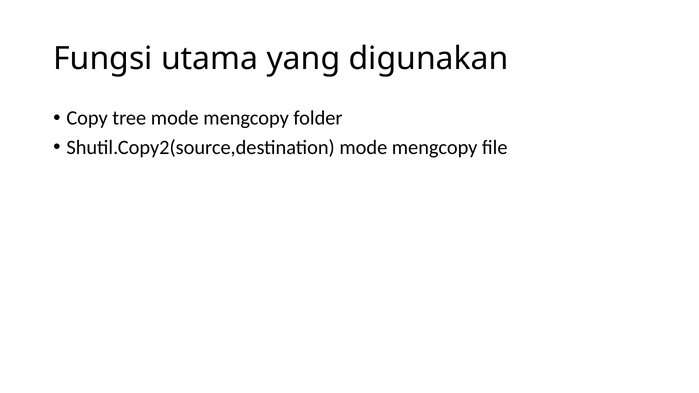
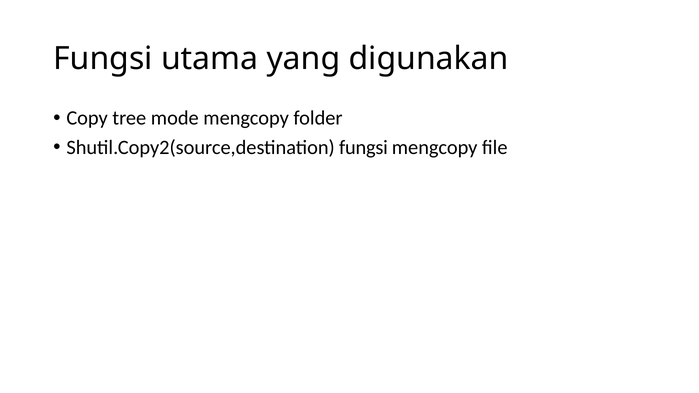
Shutil.Copy2(source,destination mode: mode -> fungsi (363, 147)
